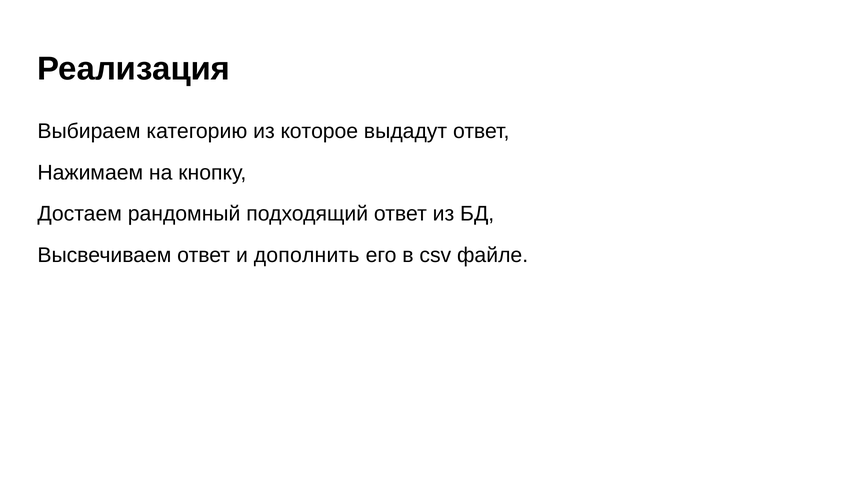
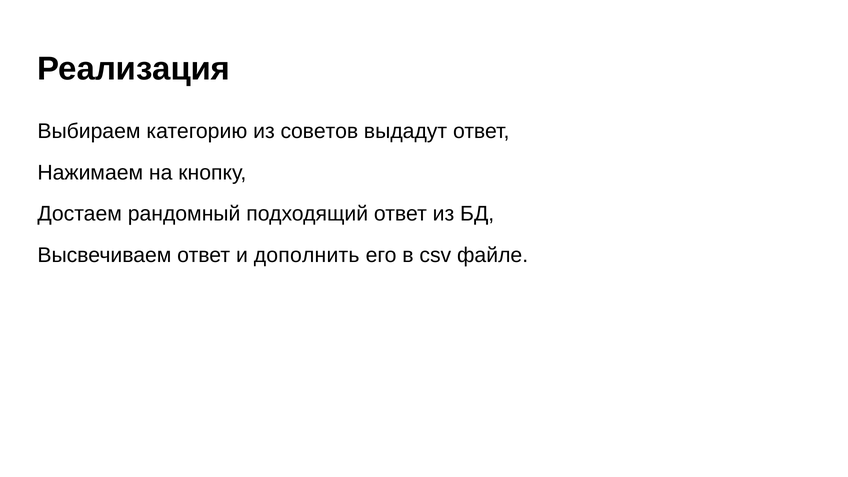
которое: которое -> советов (319, 131)
